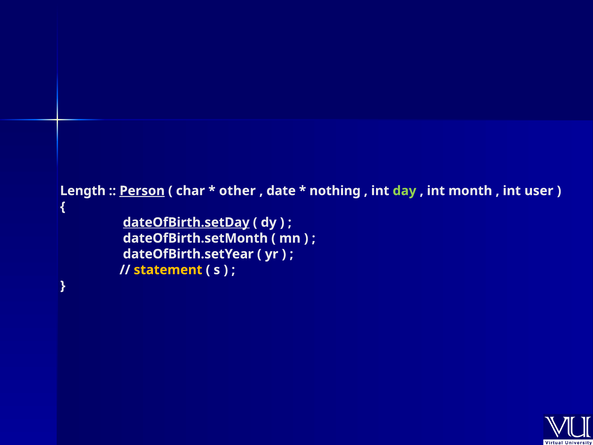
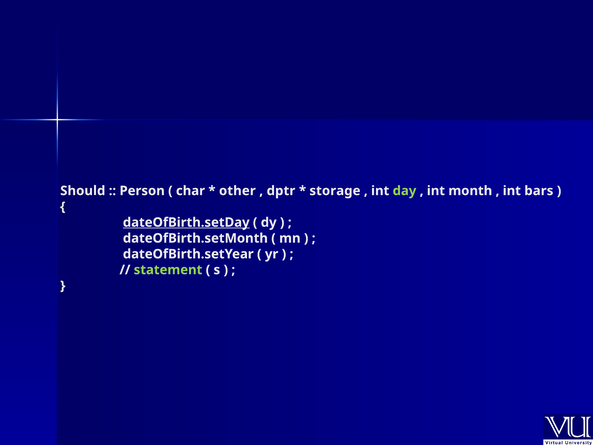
Length: Length -> Should (83, 191)
Person underline: present -> none (142, 191)
date: date -> dptr (281, 191)
nothing: nothing -> storage (335, 191)
user: user -> bars (539, 191)
statement colour: yellow -> light green (168, 270)
